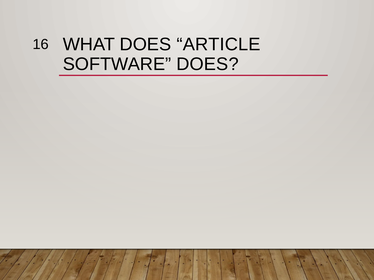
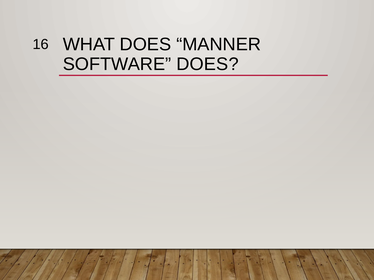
ARTICLE: ARTICLE -> MANNER (219, 44)
